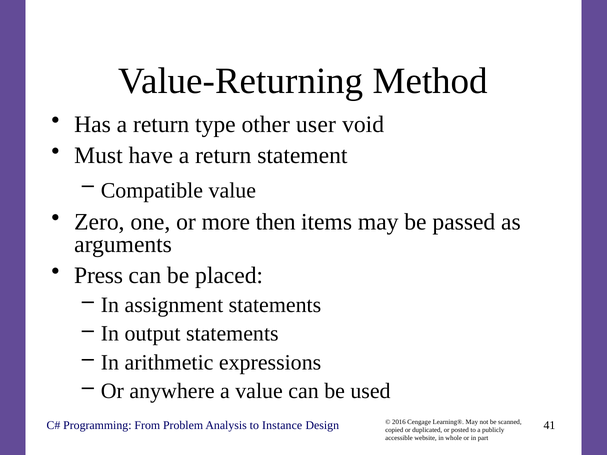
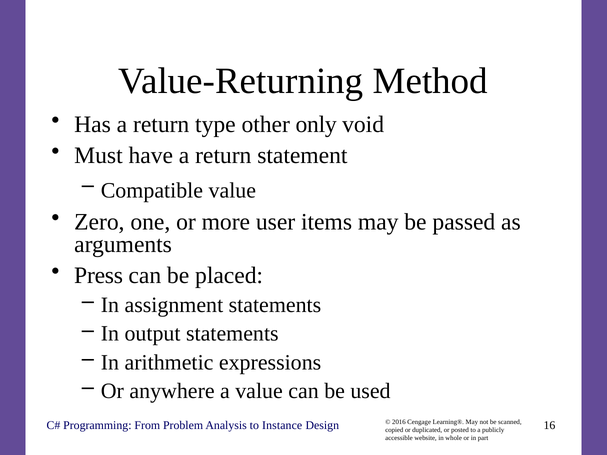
user: user -> only (316, 125)
then: then -> user (276, 222)
41: 41 -> 16 (549, 426)
